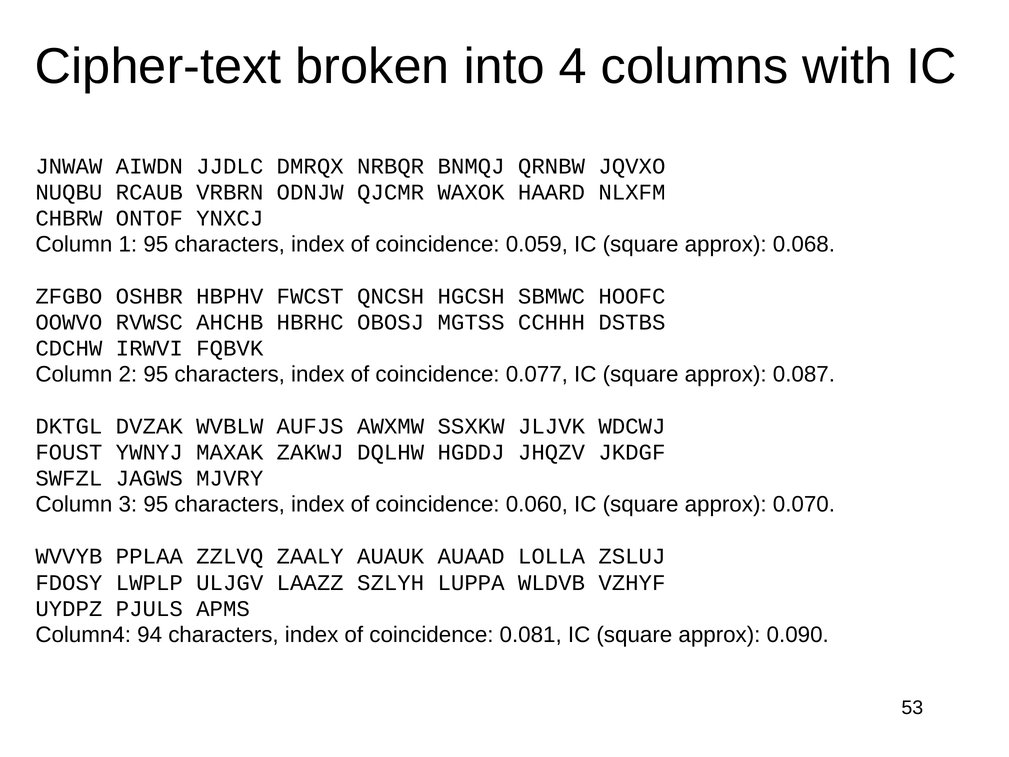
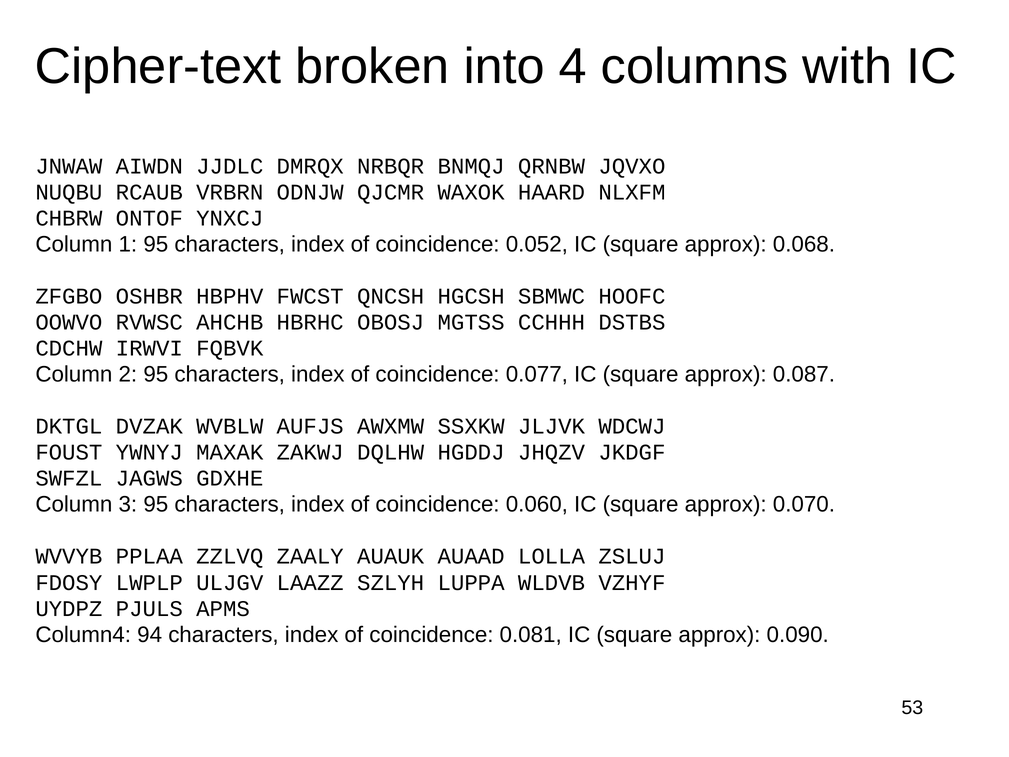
0.059: 0.059 -> 0.052 (537, 244)
MJVRY: MJVRY -> GDXHE (230, 478)
